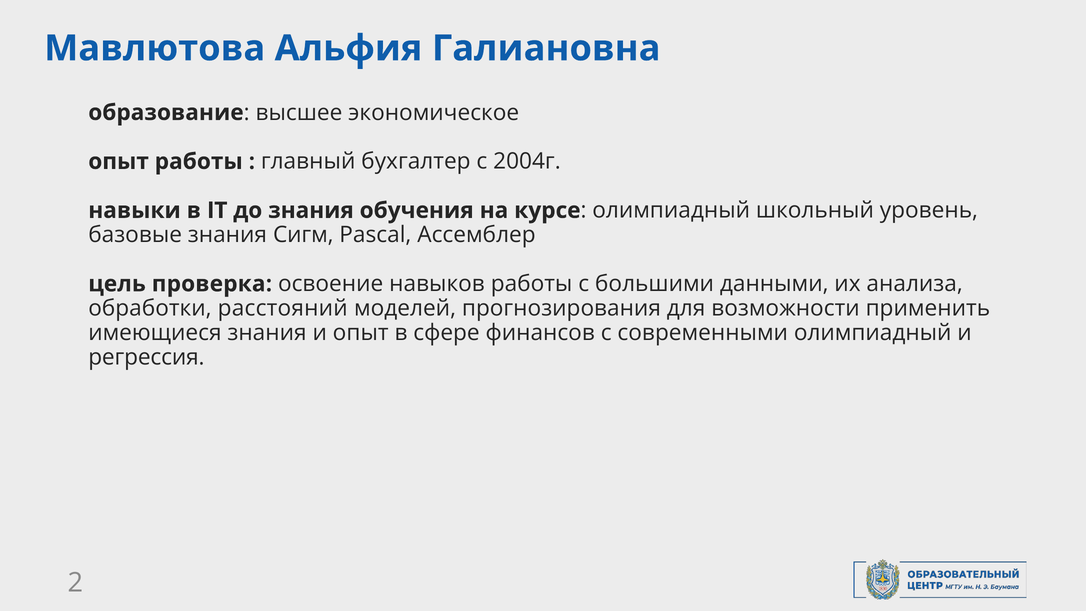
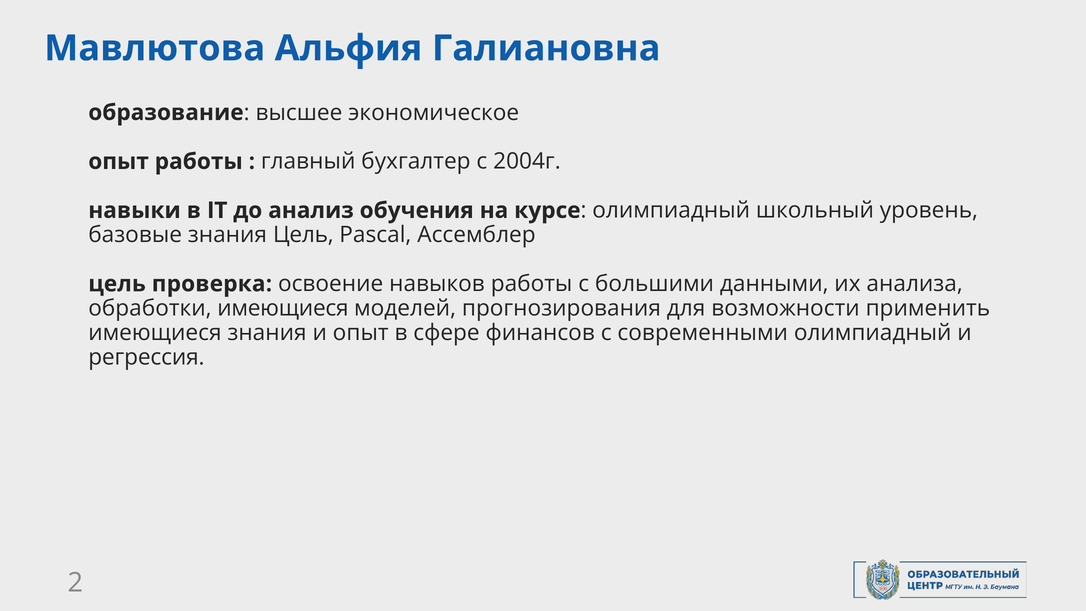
до знания: знания -> анализ (311, 210)
Сигм: Сигм -> Цель (303, 235)
обработки расстояний: расстояний -> имеющиеся (283, 308)
